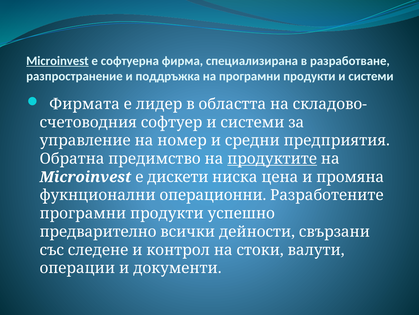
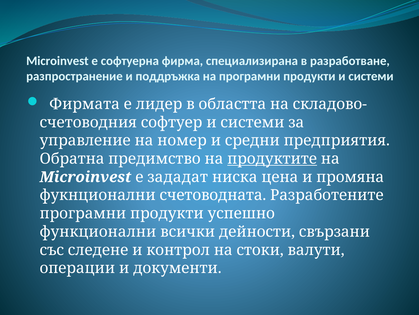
Microinvest underline: present -> none (57, 61)
дискети: дискети -> зададат (178, 177)
операционни: операционни -> счетоводната (213, 195)
предварително: предварително -> функционални (98, 231)
